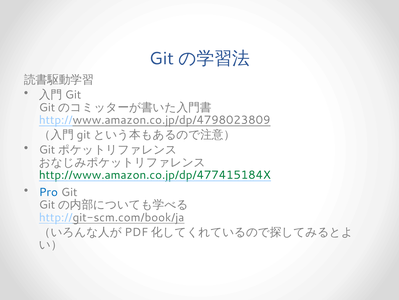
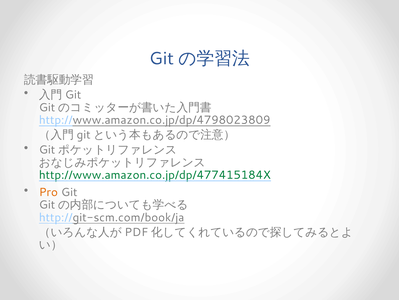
Pro colour: blue -> orange (48, 192)
